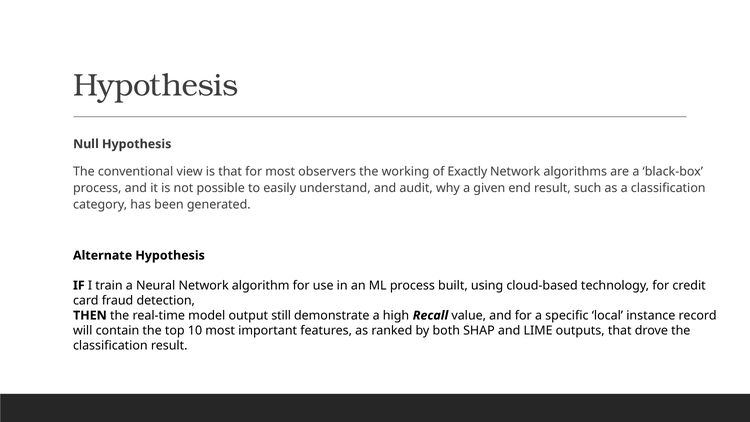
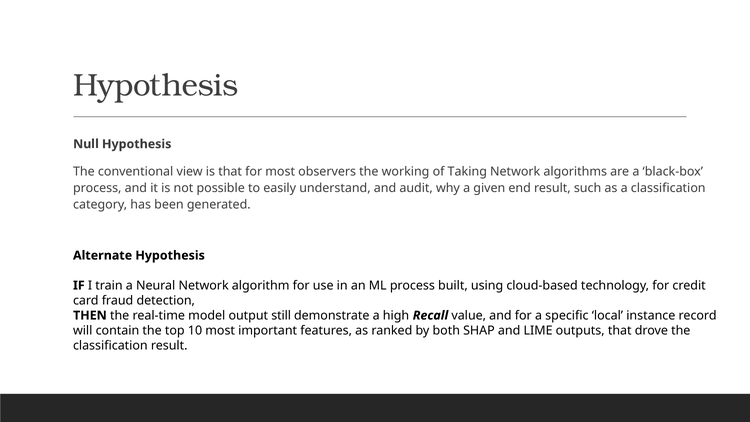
Exactly: Exactly -> Taking (467, 171)
